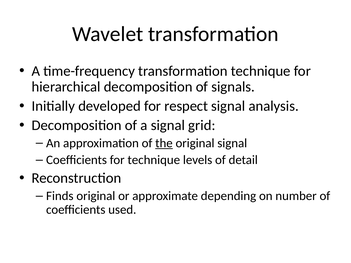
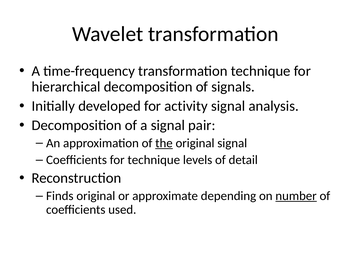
respect: respect -> activity (186, 106)
grid: grid -> pair (202, 125)
number underline: none -> present (296, 196)
